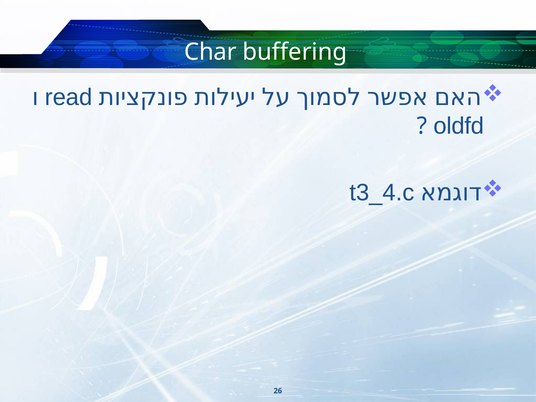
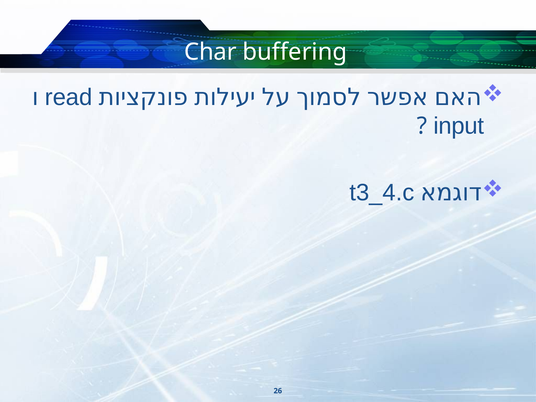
oldfd: oldfd -> input (459, 126)
